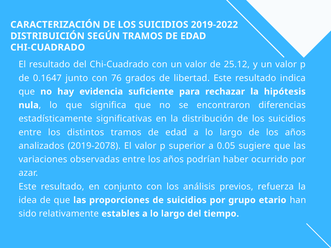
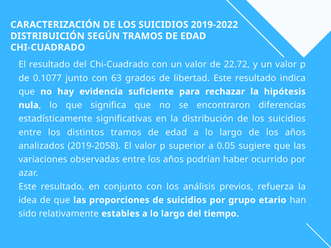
25.12: 25.12 -> 22.72 (237, 65)
0.1647: 0.1647 -> 0.1077 (47, 78)
76: 76 -> 63 (116, 78)
2019-2078: 2019-2078 -> 2019-2058 (94, 146)
